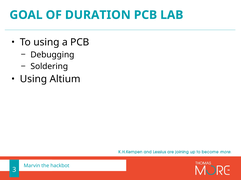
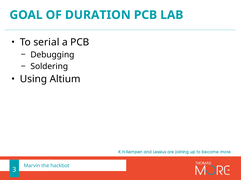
To using: using -> serial (46, 42)
